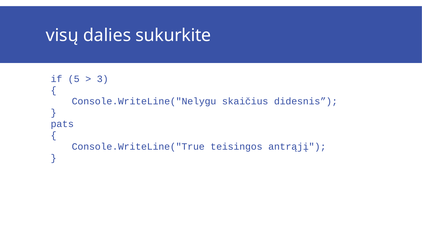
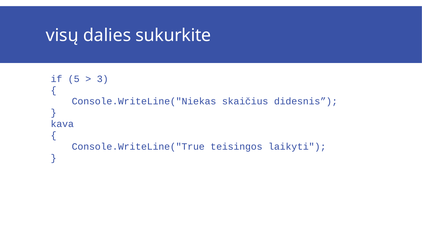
Console.WriteLine("Nelygu: Console.WriteLine("Nelygu -> Console.WriteLine("Niekas (144, 102)
pats: pats -> kava (62, 124)
antrąjį: antrąjį -> laikyti (297, 147)
